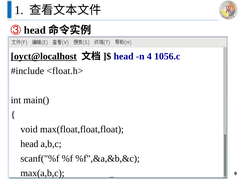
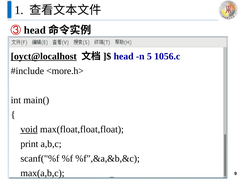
4: 4 -> 5 (149, 56)
<float.h>: <float.h> -> <more.h> (65, 71)
void underline: none -> present (29, 129)
head: head -> print (29, 144)
